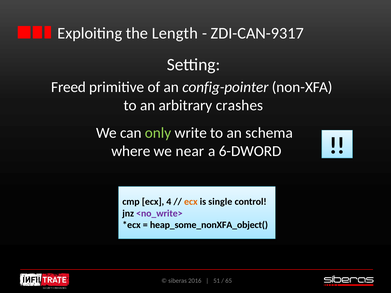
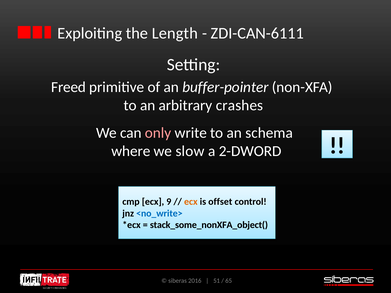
ZDI-CAN-9317: ZDI-CAN-9317 -> ZDI-CAN-6111 (257, 33)
config-pointer: config-pointer -> buffer-pointer (225, 87)
only colour: light green -> pink (158, 133)
near: near -> slow (190, 151)
6-DWORD: 6-DWORD -> 2-DWORD (250, 151)
4: 4 -> 9 (169, 202)
single: single -> offset (220, 202)
<no_write> colour: purple -> blue (159, 213)
heap_some_nonXFA_object(: heap_some_nonXFA_object( -> stack_some_nonXFA_object( (209, 225)
